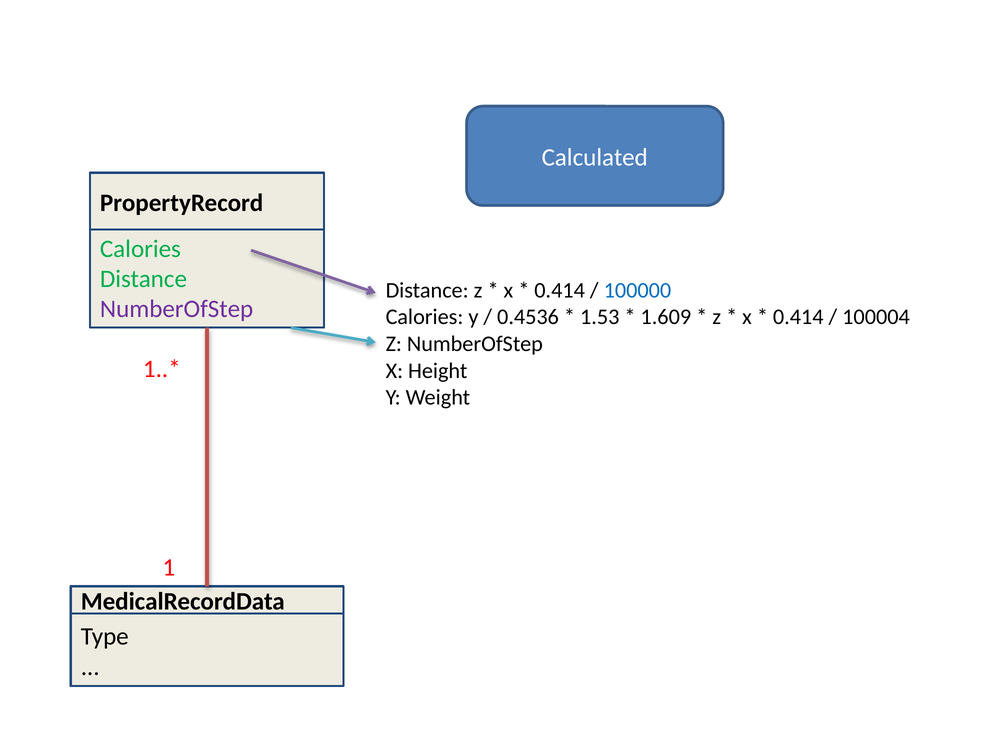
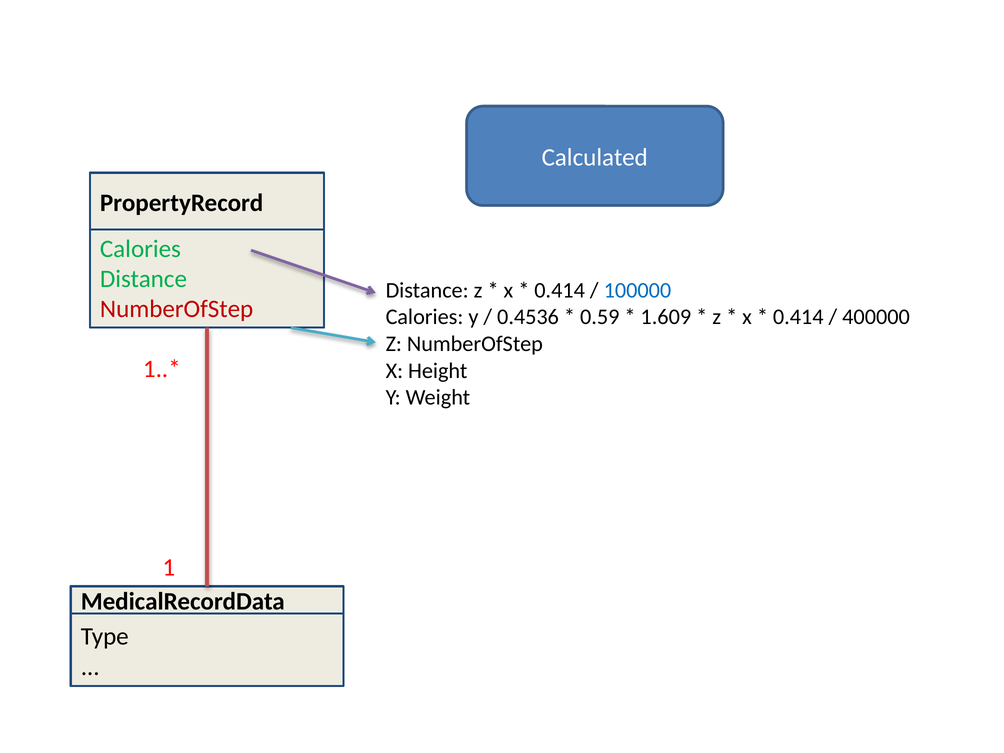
NumberOfStep colour: purple -> red (177, 309)
1.53: 1.53 -> 0.59 (600, 317)
100004: 100004 -> 400000 (876, 317)
